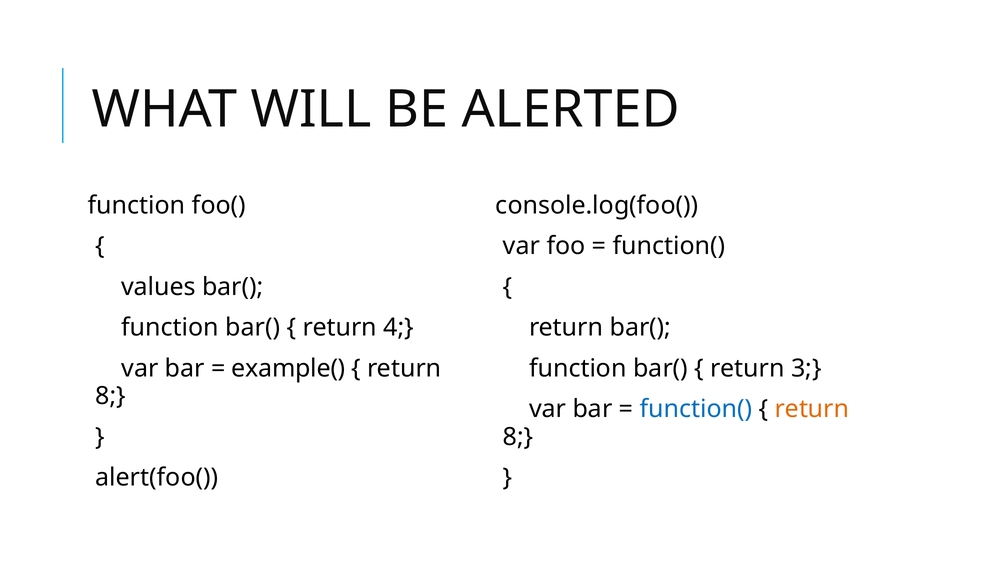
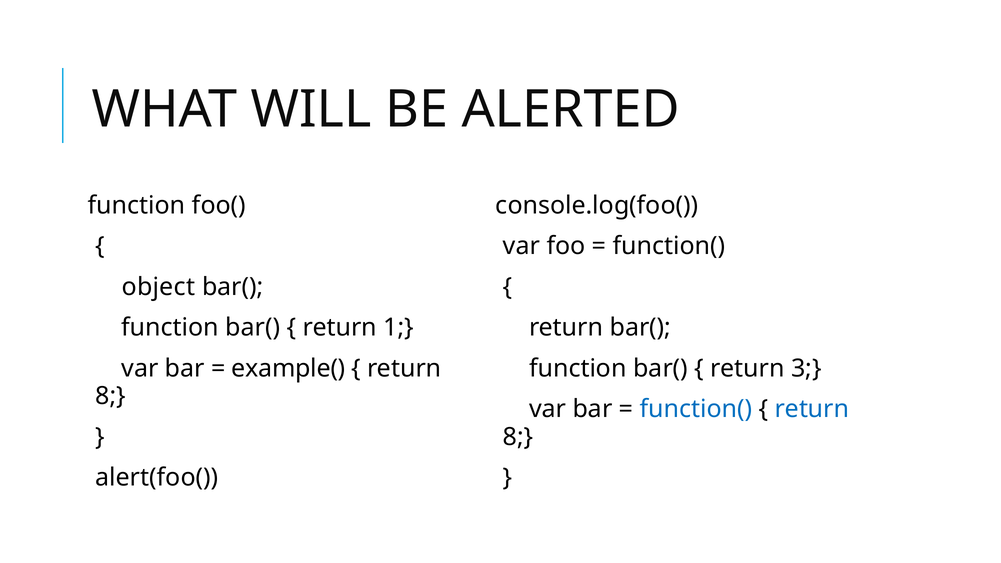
values: values -> object (158, 287)
4: 4 -> 1 (399, 328)
return colour: orange -> blue (812, 409)
